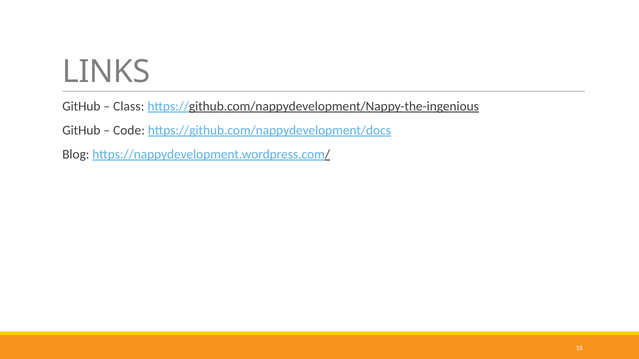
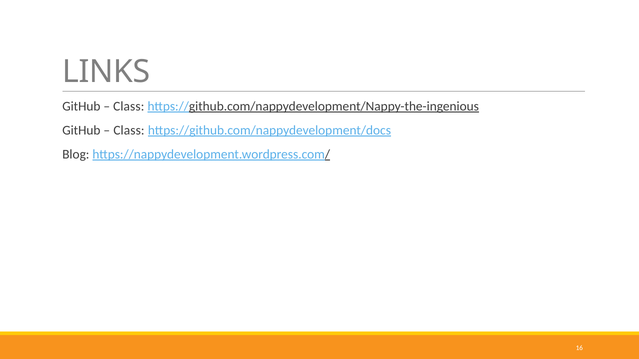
Code: Code -> Class (129, 130)
